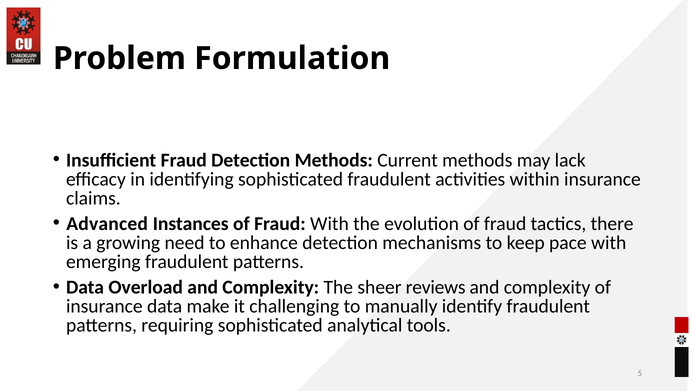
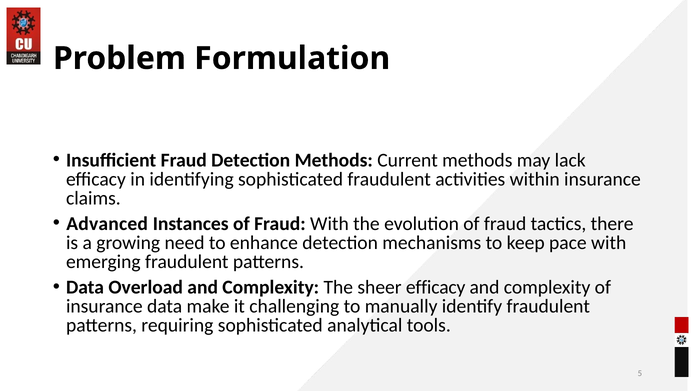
sheer reviews: reviews -> efficacy (436, 287)
